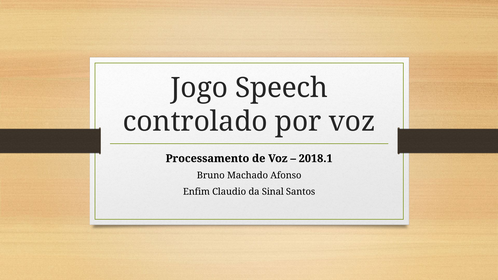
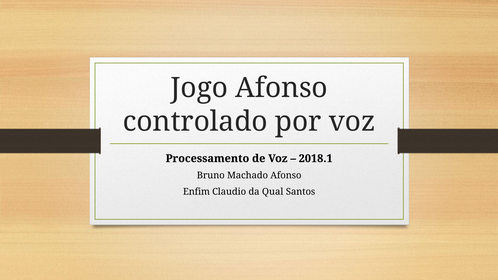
Jogo Speech: Speech -> Afonso (281, 88)
Sinal: Sinal -> Qual (273, 192)
